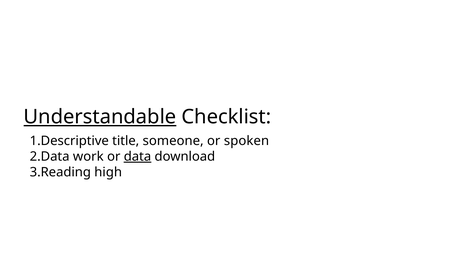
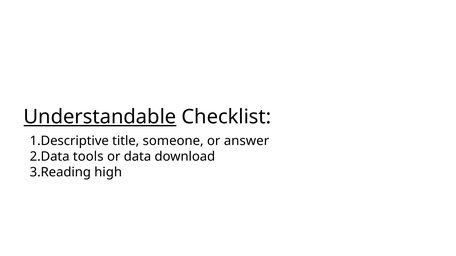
spoken: spoken -> answer (247, 141)
work: work -> tools (88, 157)
data underline: present -> none (137, 157)
